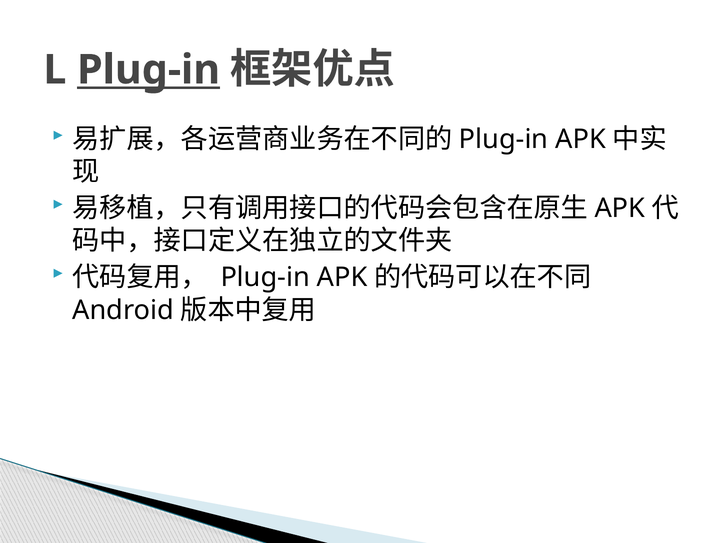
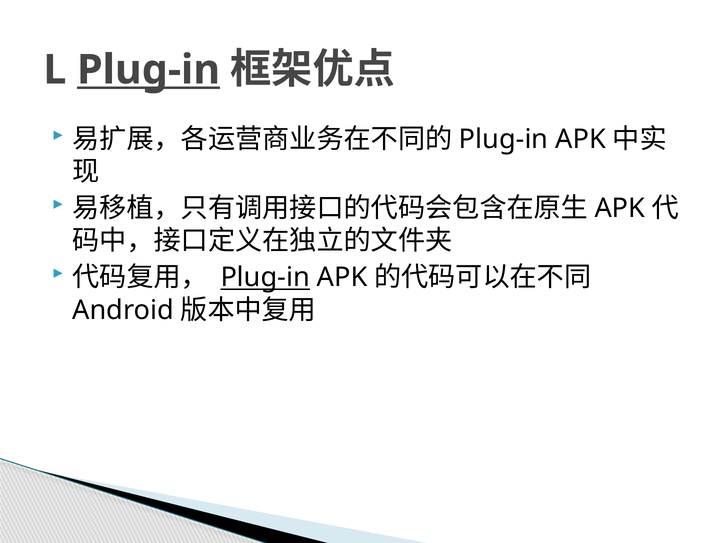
Plug-in underline: none -> present (265, 278)
